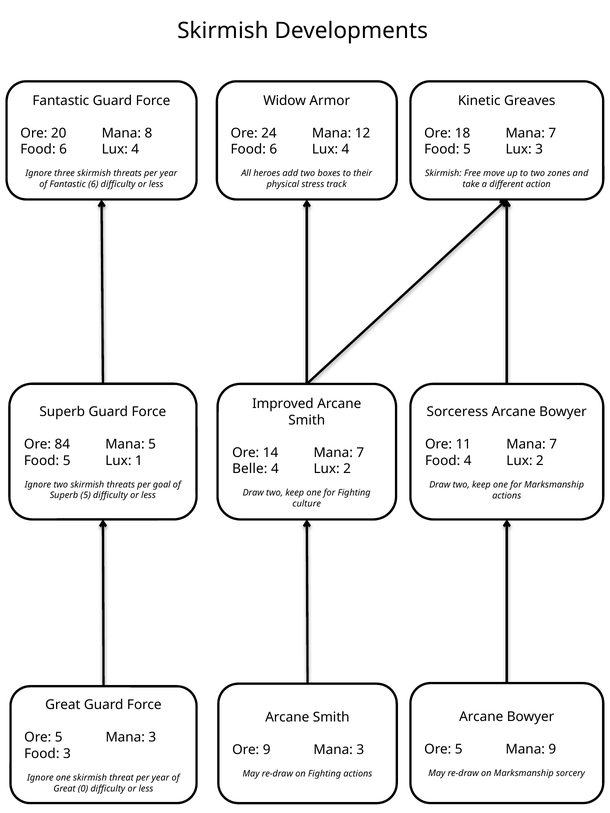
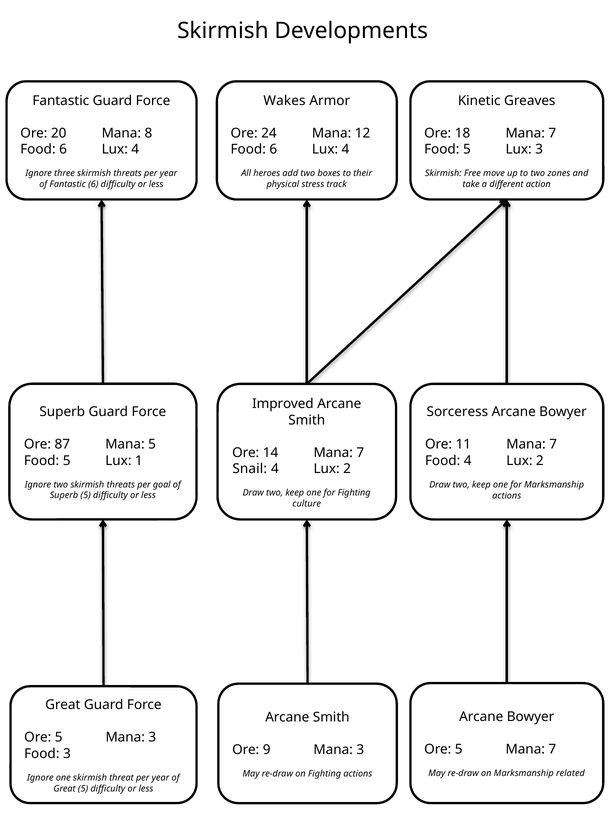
Widow: Widow -> Wakes (285, 101)
84: 84 -> 87 (62, 445)
Belle: Belle -> Snail (250, 469)
5 Mana 9: 9 -> 7 (552, 750)
sorcery: sorcery -> related (570, 774)
Great 0: 0 -> 5 (83, 789)
